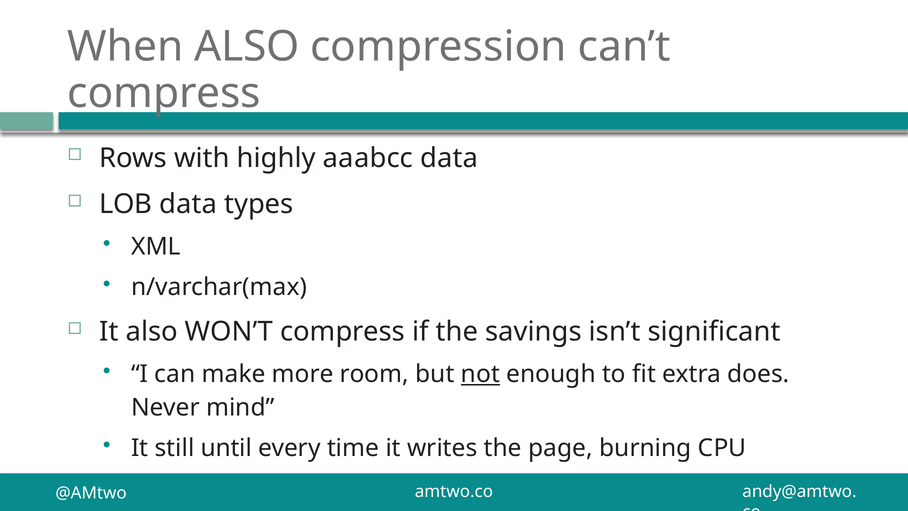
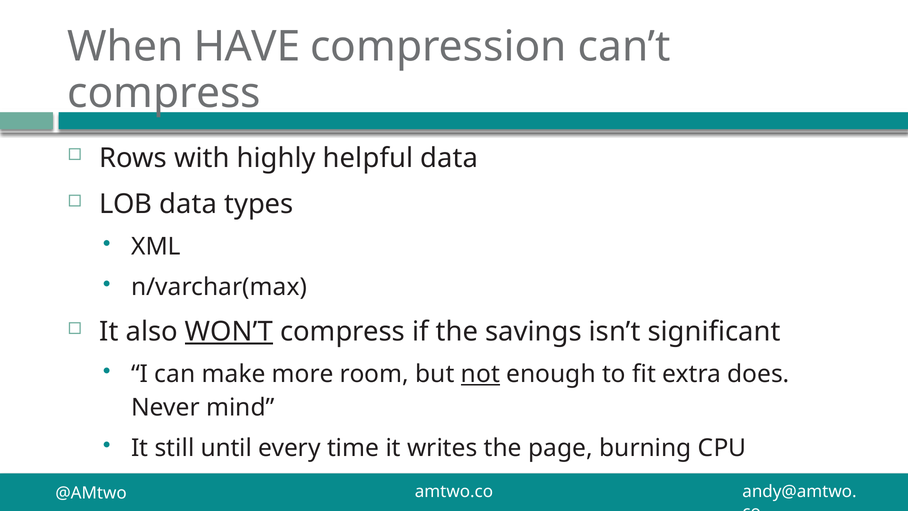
When ALSO: ALSO -> HAVE (247, 47)
aaabcc: aaabcc -> helpful (368, 158)
WON’T underline: none -> present (229, 332)
